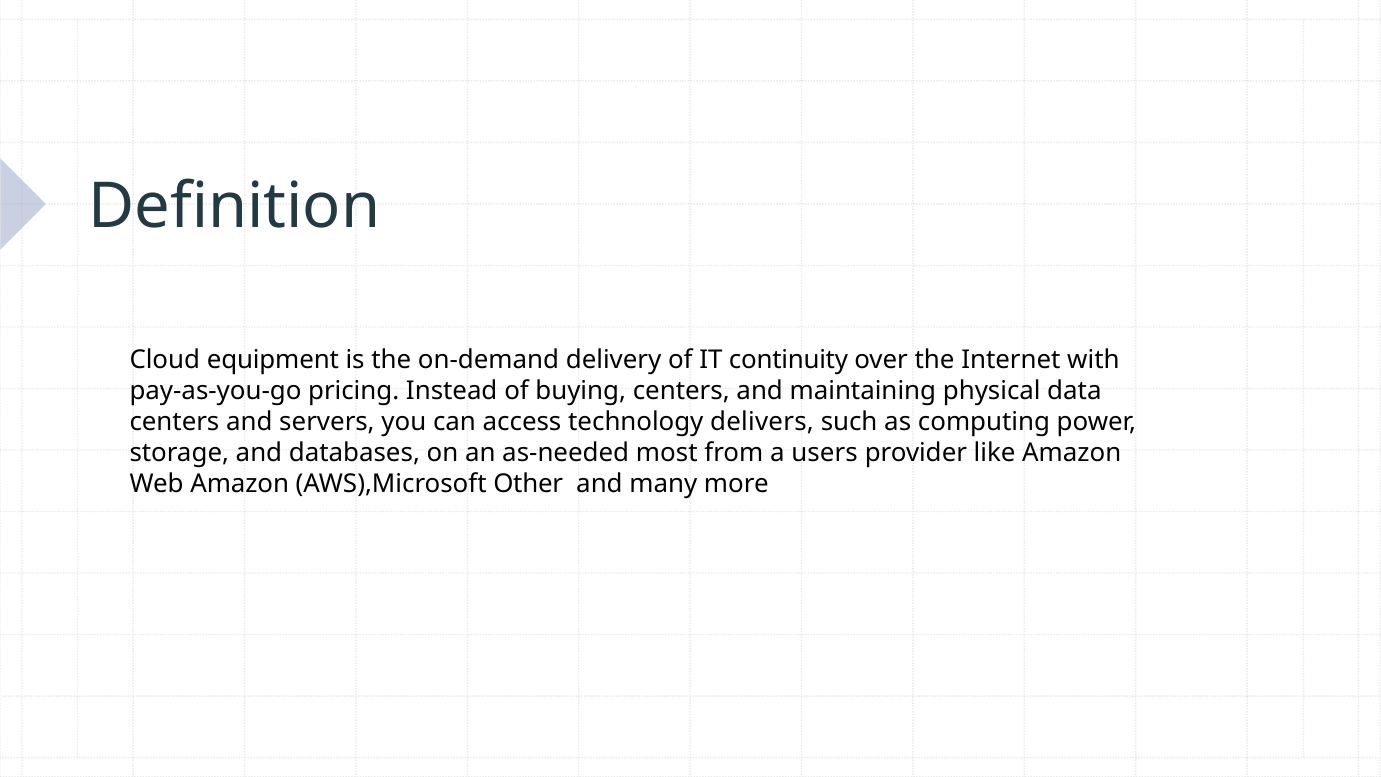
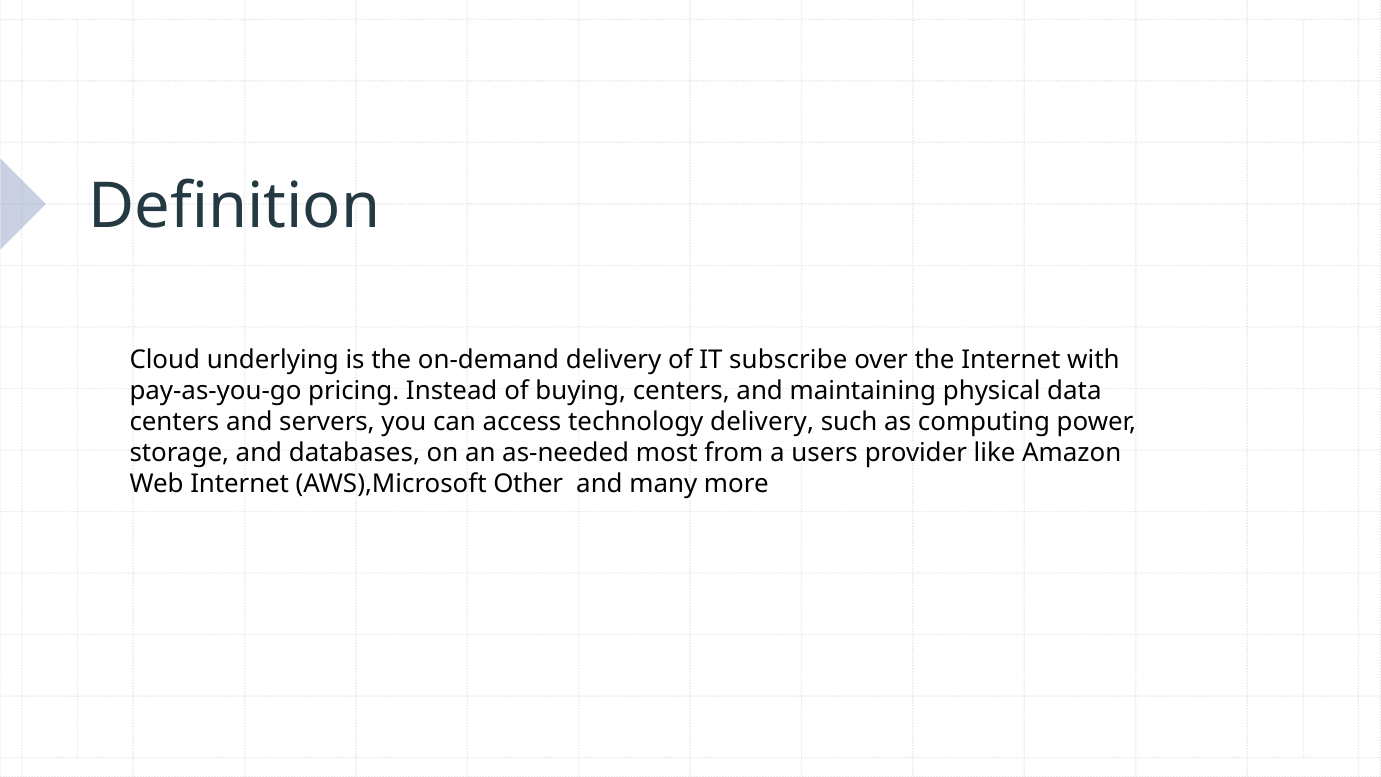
equipment: equipment -> underlying (273, 360)
continuity: continuity -> subscribe (788, 360)
technology delivers: delivers -> delivery (762, 422)
Web Amazon: Amazon -> Internet (240, 484)
